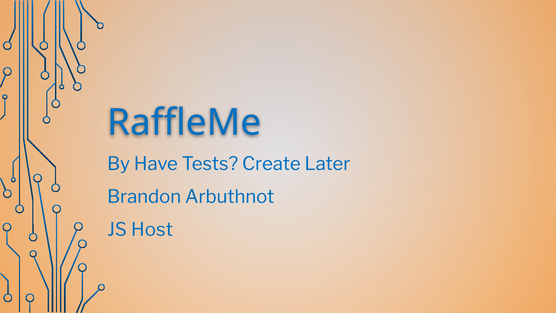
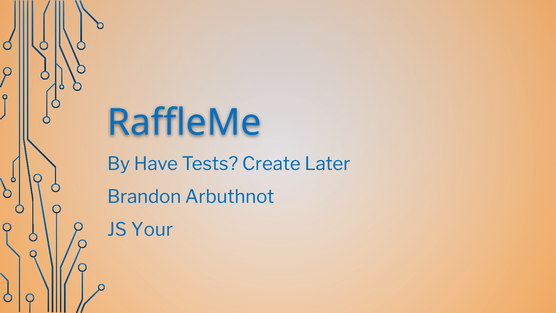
Host: Host -> Your (152, 229)
